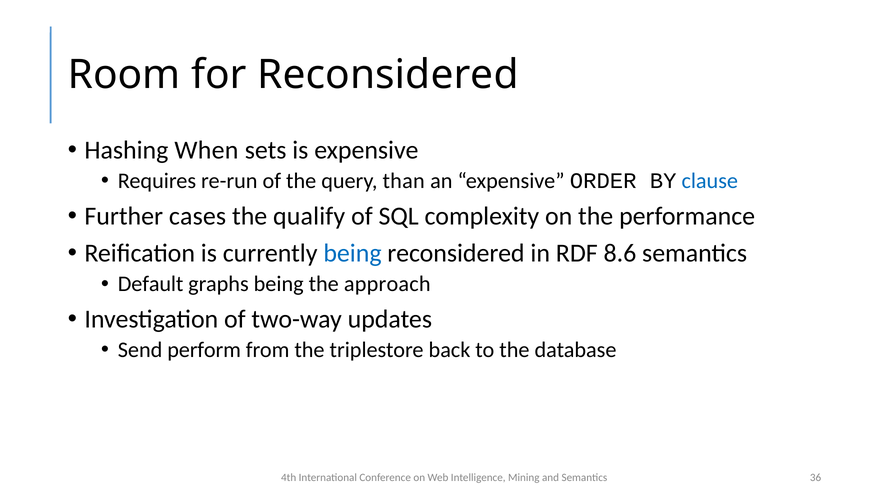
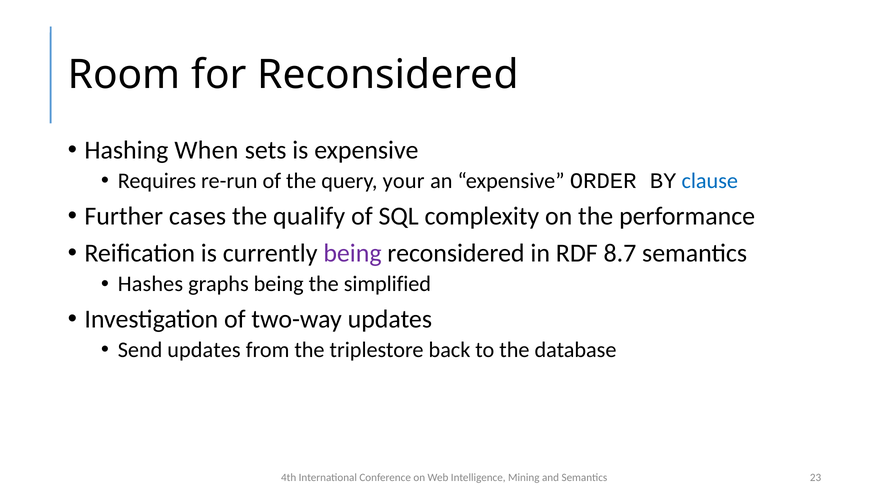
than: than -> your (404, 181)
being colour: blue -> purple (352, 253)
8.6: 8.6 -> 8.7 (620, 253)
Default: Default -> Hashes (150, 284)
approach: approach -> simplified (387, 284)
Send perform: perform -> updates (204, 350)
36: 36 -> 23 (816, 477)
